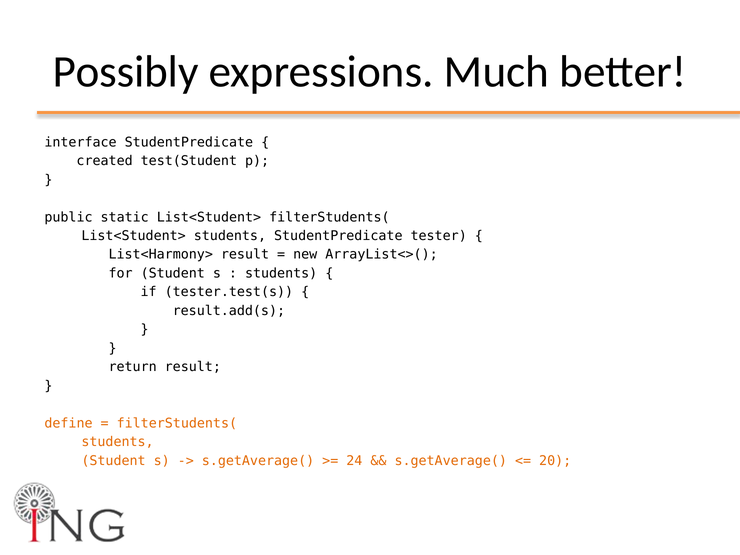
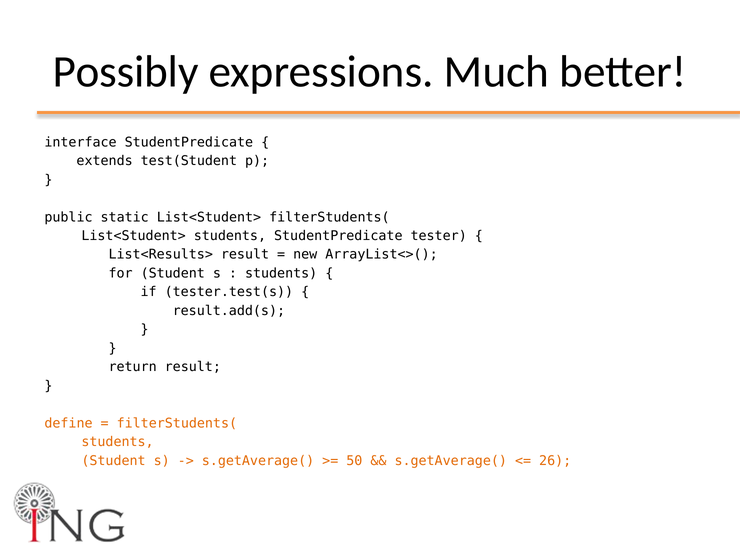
created: created -> extends (105, 161)
List<Harmony>: List<Harmony> -> List<Results> (161, 255)
24: 24 -> 50 (354, 461)
20: 20 -> 26 (555, 461)
